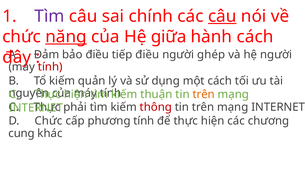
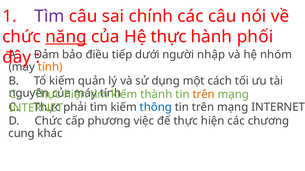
câu underline: present -> none (222, 16)
Hệ giữa: giữa -> thực (169, 37)
hành cách: cách -> phối (255, 37)
tiếp điều: điều -> dưới (147, 55)
ghép: ghép -> nhập (211, 55)
hệ người: người -> nhóm (276, 55)
tính colour: red -> orange (50, 67)
thuận: thuận -> thành (156, 95)
thông colour: red -> blue (156, 107)
phương tính: tính -> việc (144, 121)
